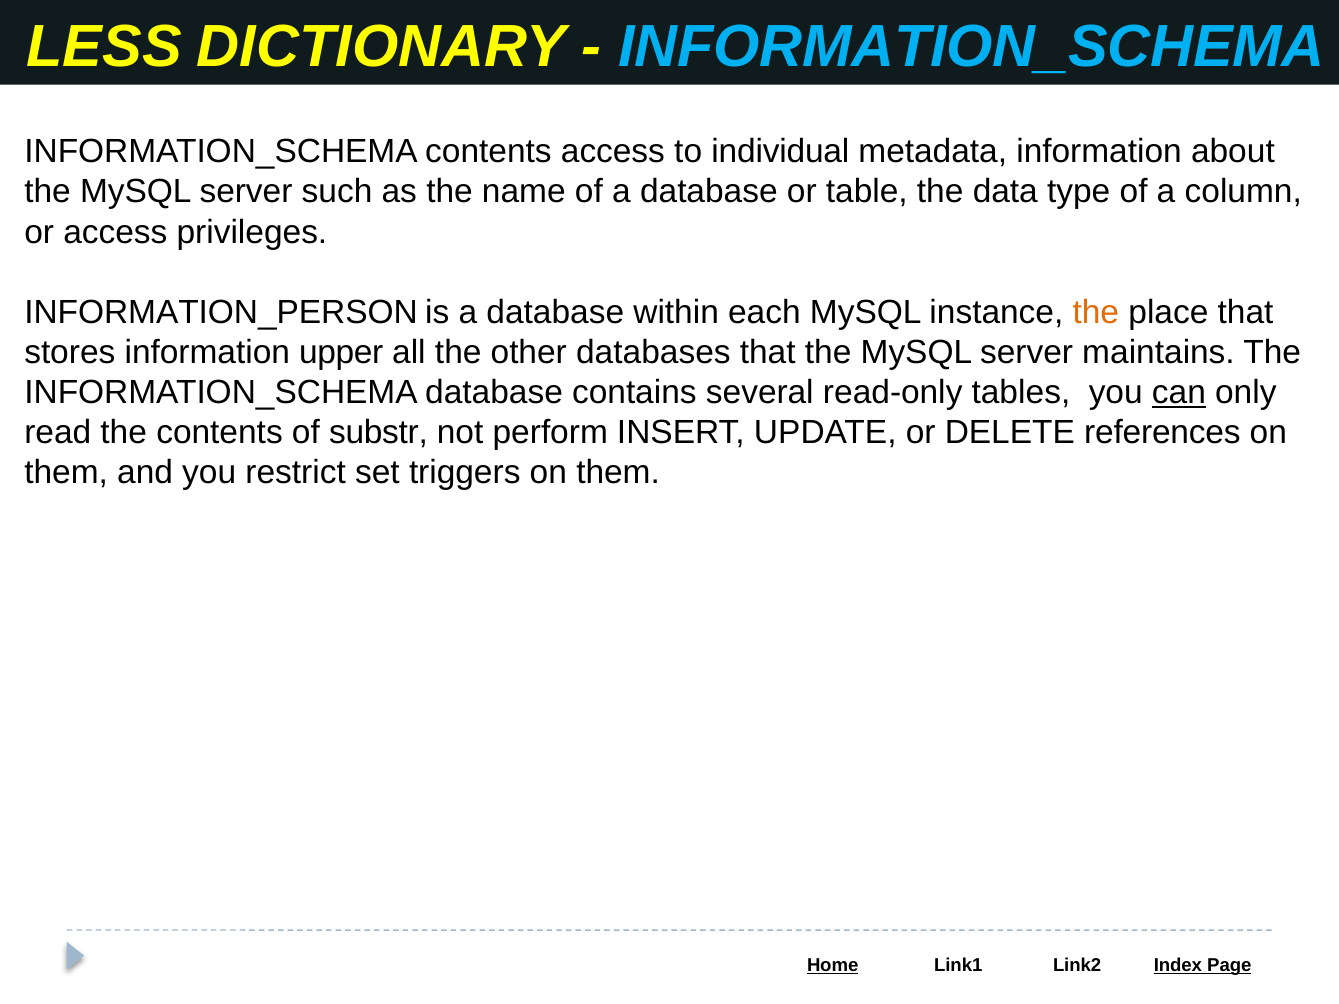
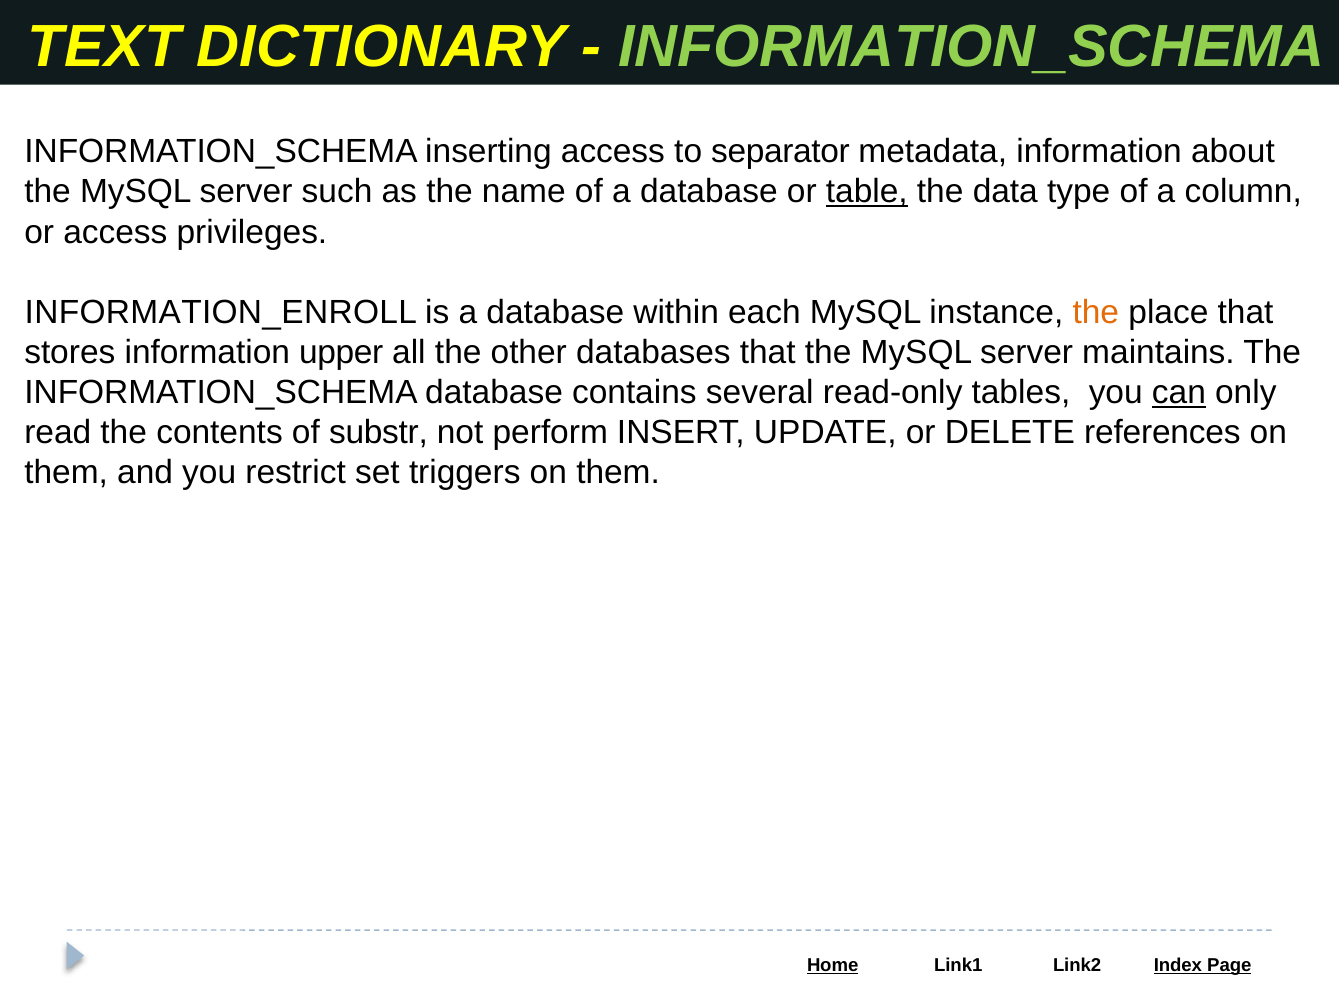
LESS: LESS -> TEXT (104, 46)
INFORMATION_SCHEMA colour: light blue -> light green (972, 46)
INFORMATION_SCHEMA contents: contents -> inserting (488, 152)
individual: individual -> separator (780, 152)
table underline: none -> present (867, 192)
INFORMATION_PERSON: INFORMATION_PERSON -> INFORMATION_ENROLL (221, 312)
